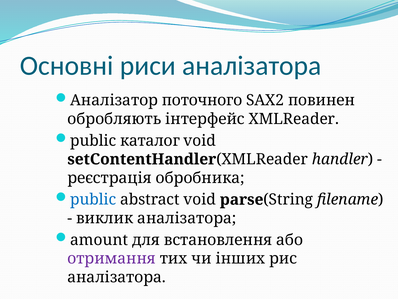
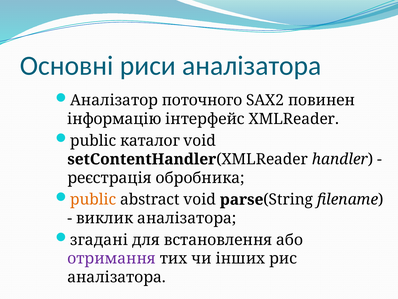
обробляють: обробляють -> інформацію (114, 119)
public colour: blue -> orange (93, 199)
amount: amount -> згадані (99, 240)
